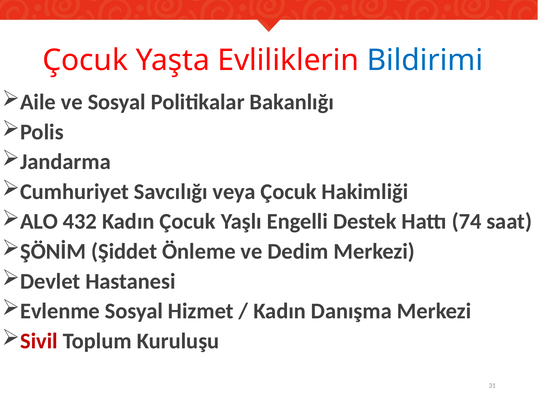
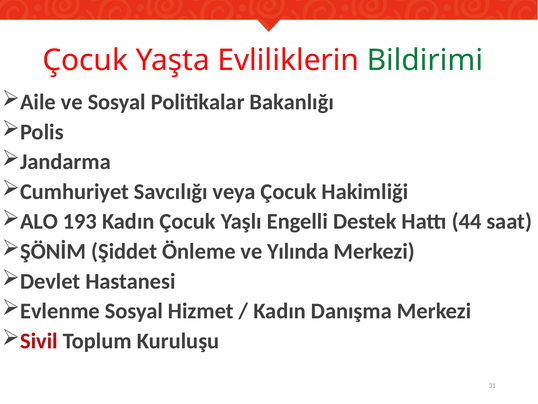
Bildirimi colour: blue -> green (425, 60)
432: 432 -> 193 (80, 221)
74: 74 -> 44 (467, 221)
Dedim: Dedim -> Yılında (298, 251)
